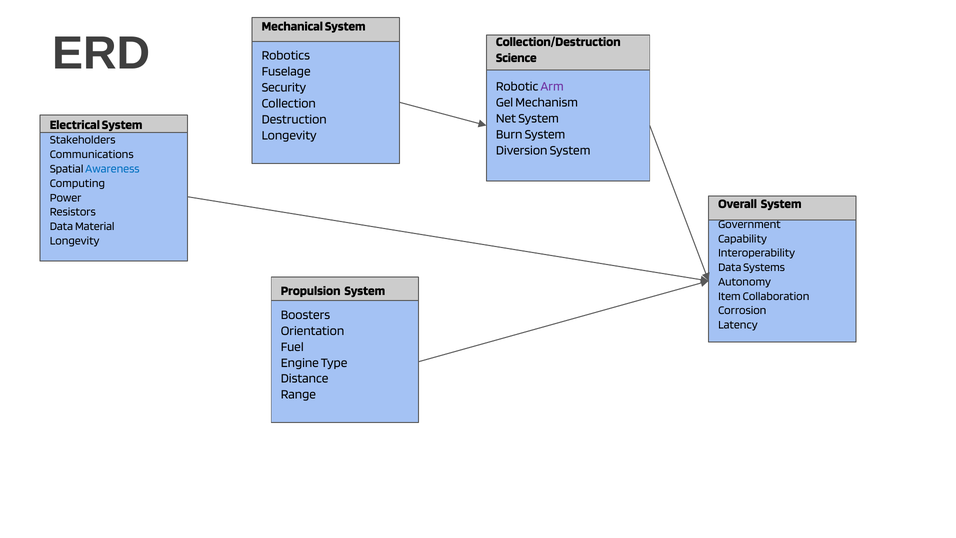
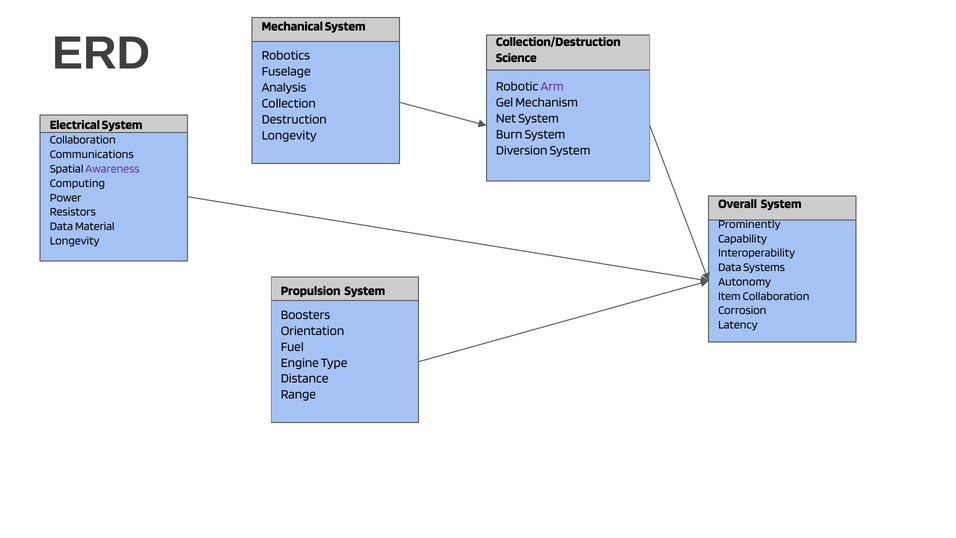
Security: Security -> Analysis (284, 87)
Stakeholders: Stakeholders -> Collaboration (83, 140)
Awareness colour: blue -> purple (112, 169)
Government: Government -> Prominently (749, 224)
